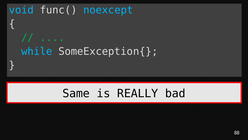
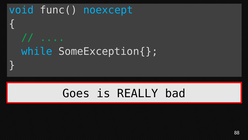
Same: Same -> Goes (76, 93)
